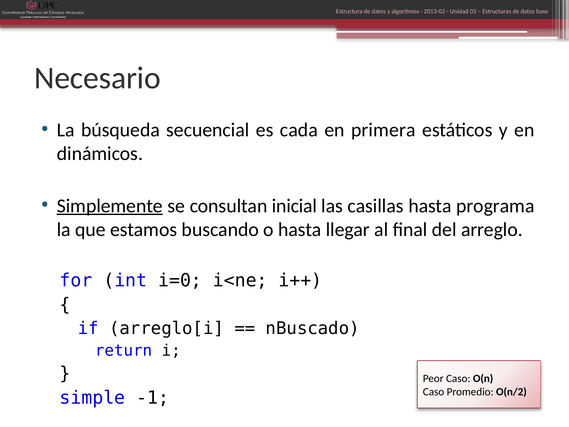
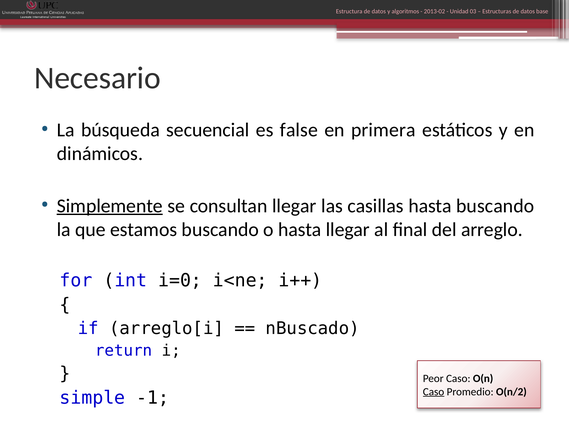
cada: cada -> false (299, 130)
consultan inicial: inicial -> llegar (294, 206)
hasta programa: programa -> buscando (495, 206)
Caso underline: none -> present (434, 391)
